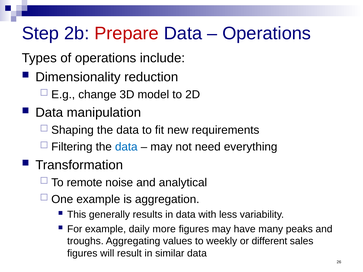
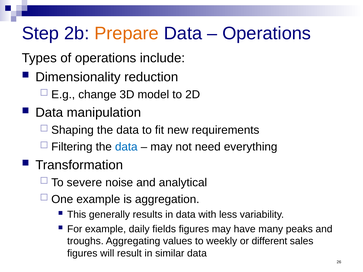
Prepare colour: red -> orange (127, 33)
remote: remote -> severe (84, 183)
more: more -> fields (164, 229)
